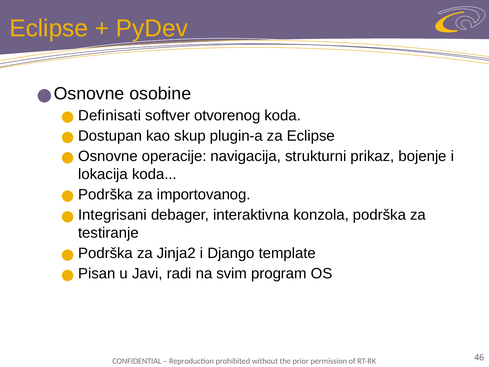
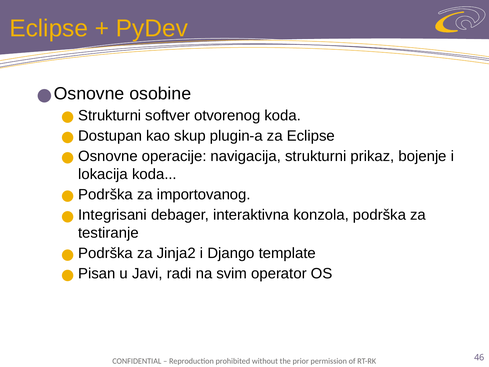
Definisati: Definisati -> Strukturni (110, 115)
program: program -> operator (279, 274)
